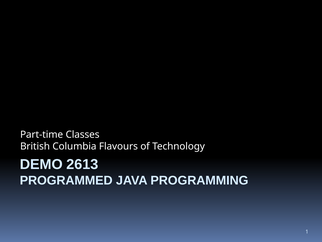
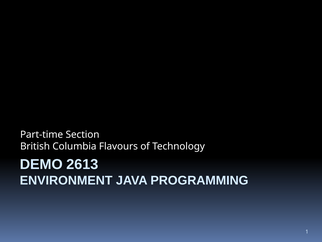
Classes: Classes -> Section (83, 134)
PROGRAMMED: PROGRAMMED -> ENVIRONMENT (66, 180)
